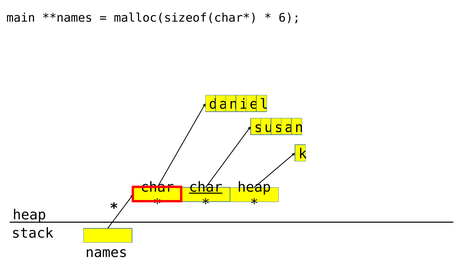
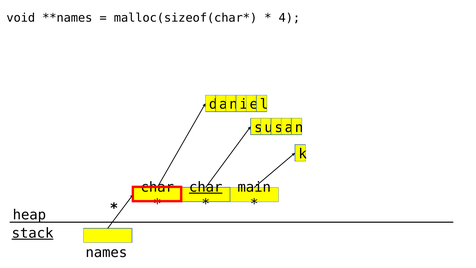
main: main -> void (21, 18)
6: 6 -> 4 (289, 18)
heap: heap -> main (254, 187)
stack underline: none -> present (33, 233)
